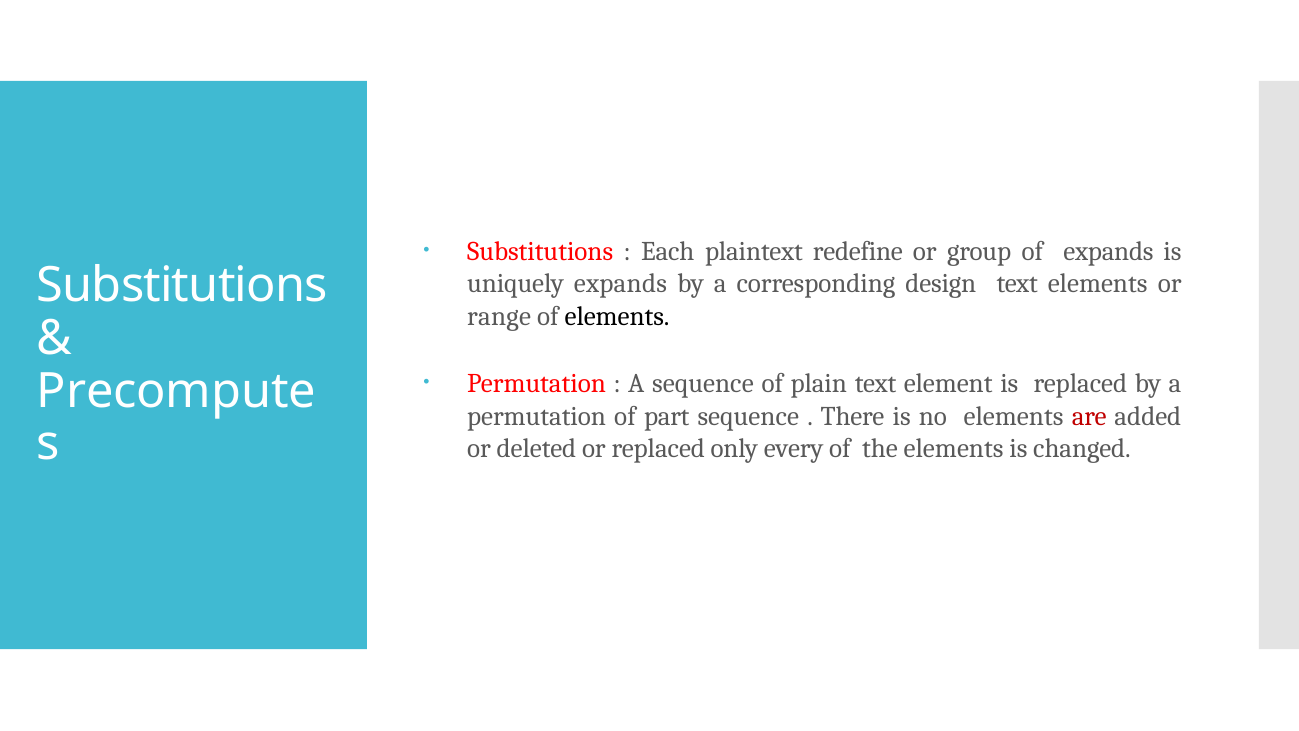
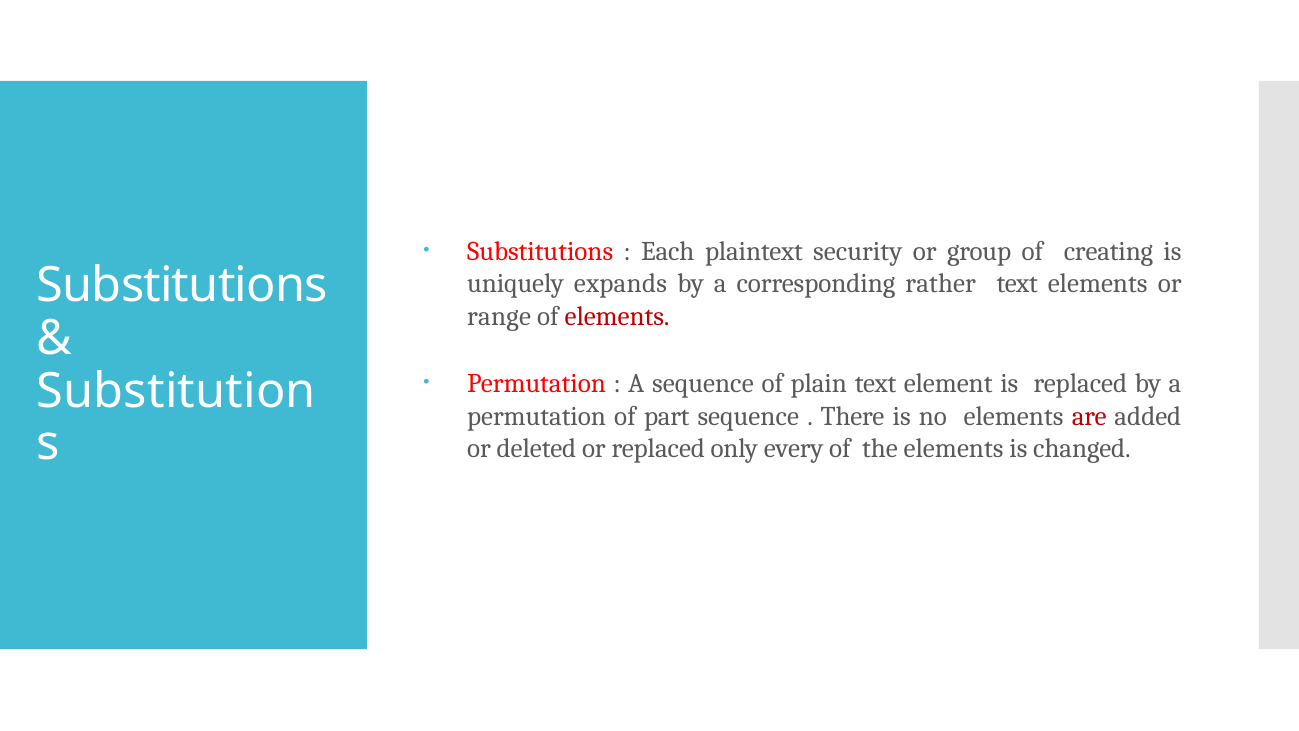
redefine: redefine -> security (858, 251)
of expands: expands -> creating (1108, 251)
design: design -> rather (941, 283)
elements colour: black -> red (617, 316)
Precompute: Precompute -> Substitution (176, 391)
